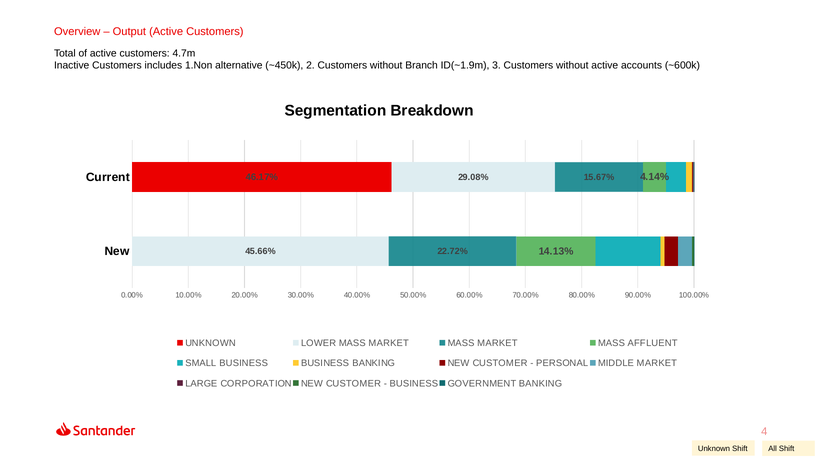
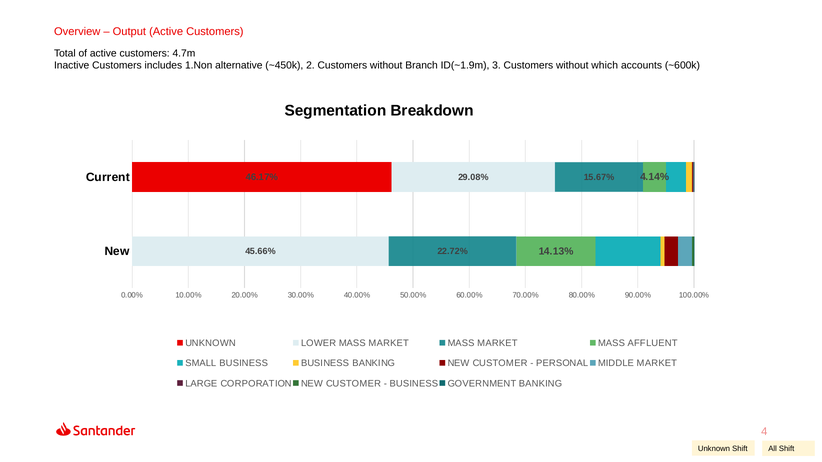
without active: active -> which (605, 65)
